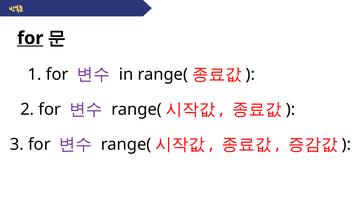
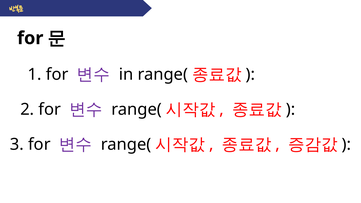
for underline: present -> none (30, 38)
